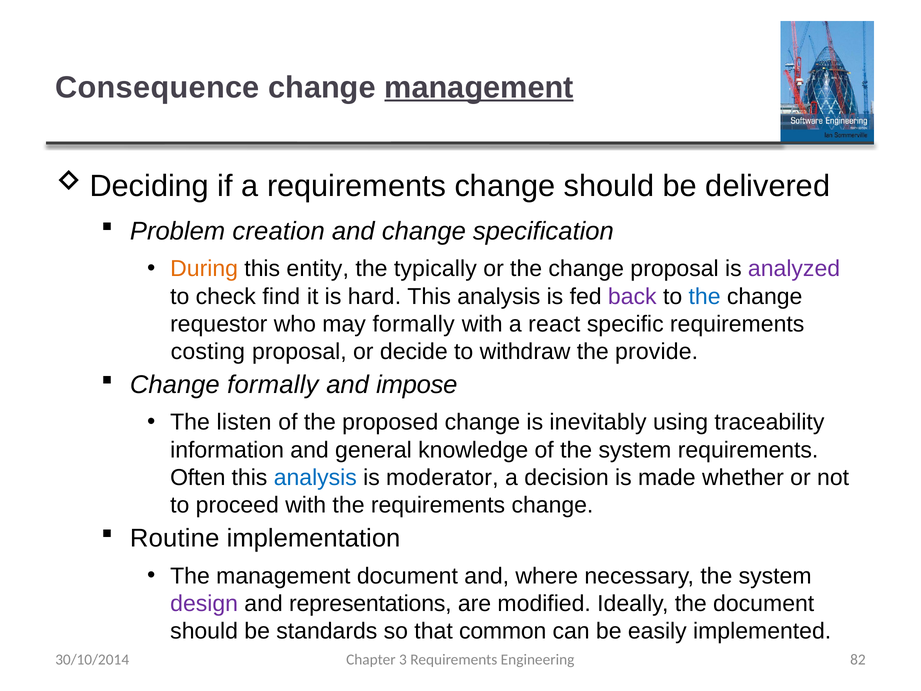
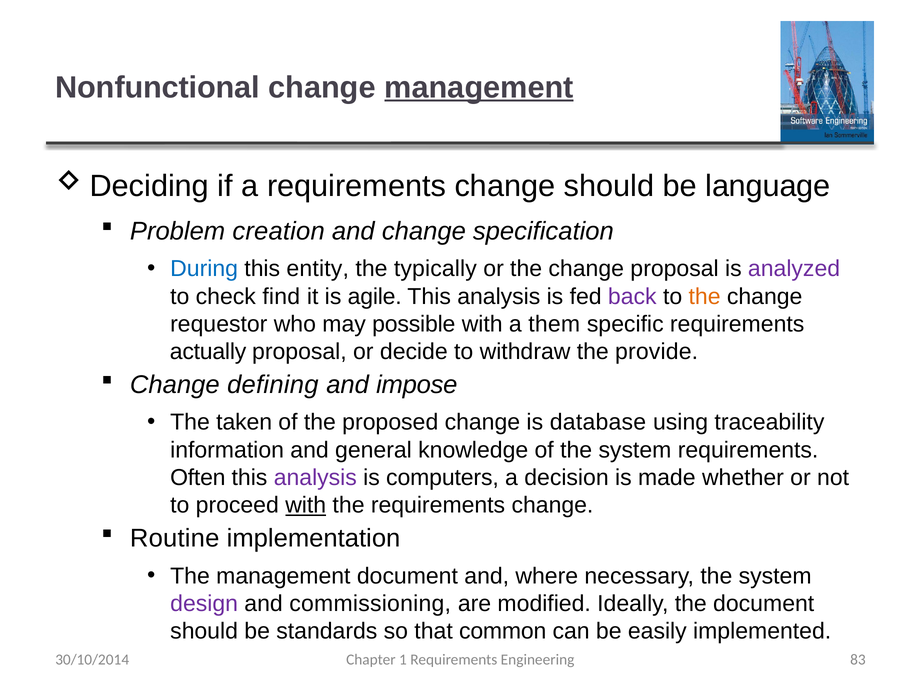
Consequence: Consequence -> Nonfunctional (158, 87)
delivered: delivered -> language (768, 186)
During colour: orange -> blue (204, 269)
hard: hard -> agile (375, 296)
the colour: blue -> orange (705, 296)
may formally: formally -> possible (414, 324)
react: react -> them (554, 324)
costing: costing -> actually (208, 352)
Change formally: formally -> defining (273, 385)
listen: listen -> taken (244, 422)
inevitably: inevitably -> database (598, 422)
analysis colour: blue -> purple (315, 477)
moderator: moderator -> computers (442, 477)
with underline: none -> present (306, 505)
representations: representations -> commissioning (370, 603)
3: 3 -> 1 (403, 660)
82: 82 -> 83 (858, 660)
